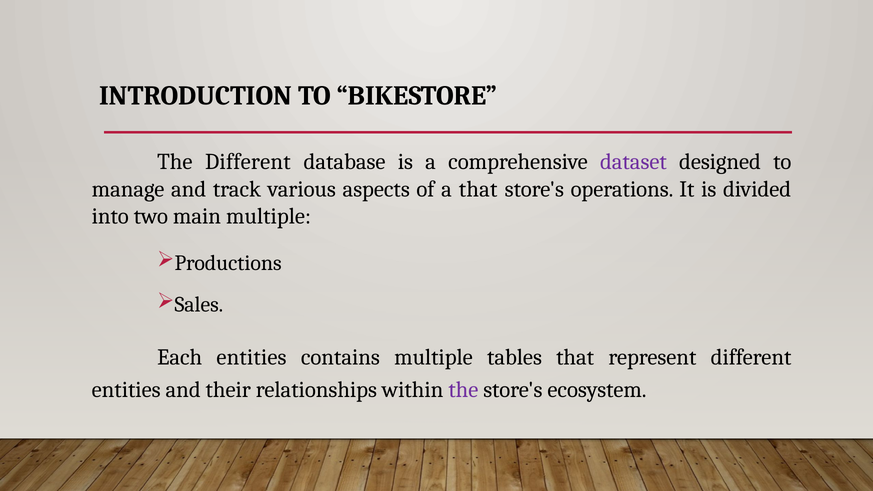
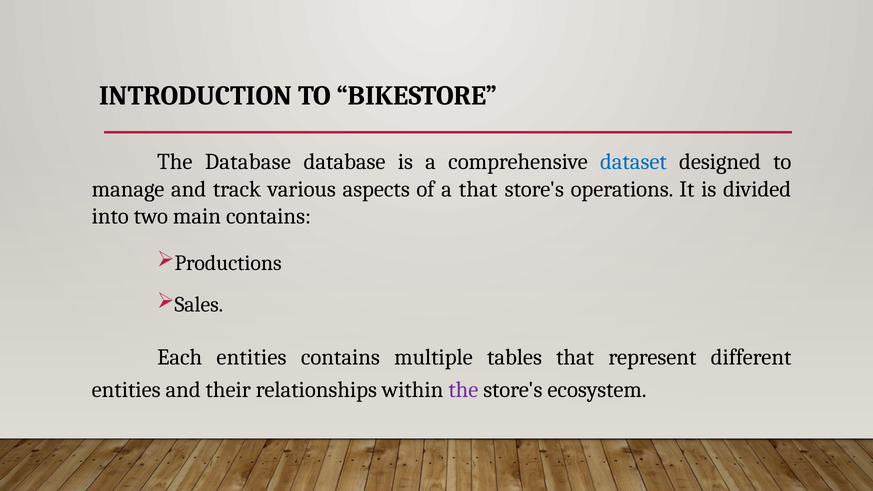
The Different: Different -> Database (248, 162)
dataset colour: purple -> blue (633, 162)
main multiple: multiple -> contains (269, 216)
